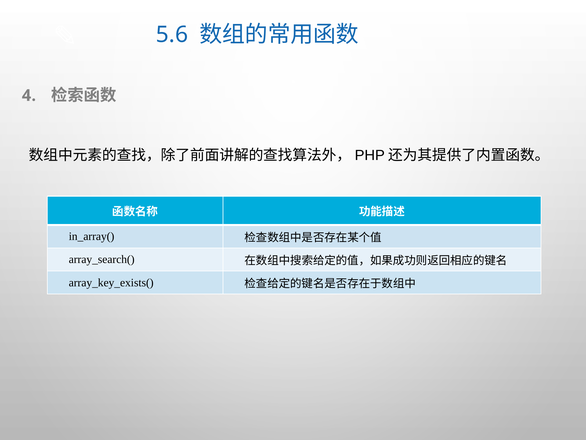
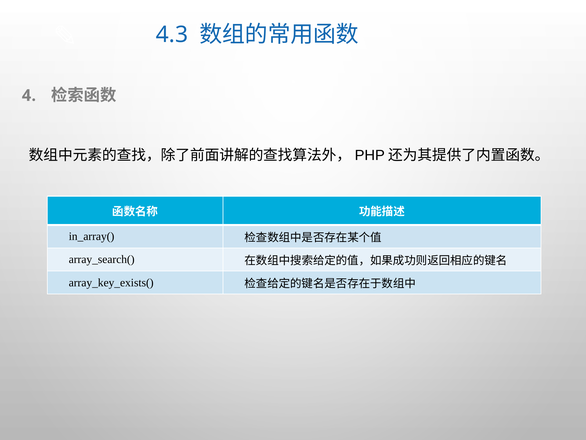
5.6: 5.6 -> 4.3 (172, 35)
